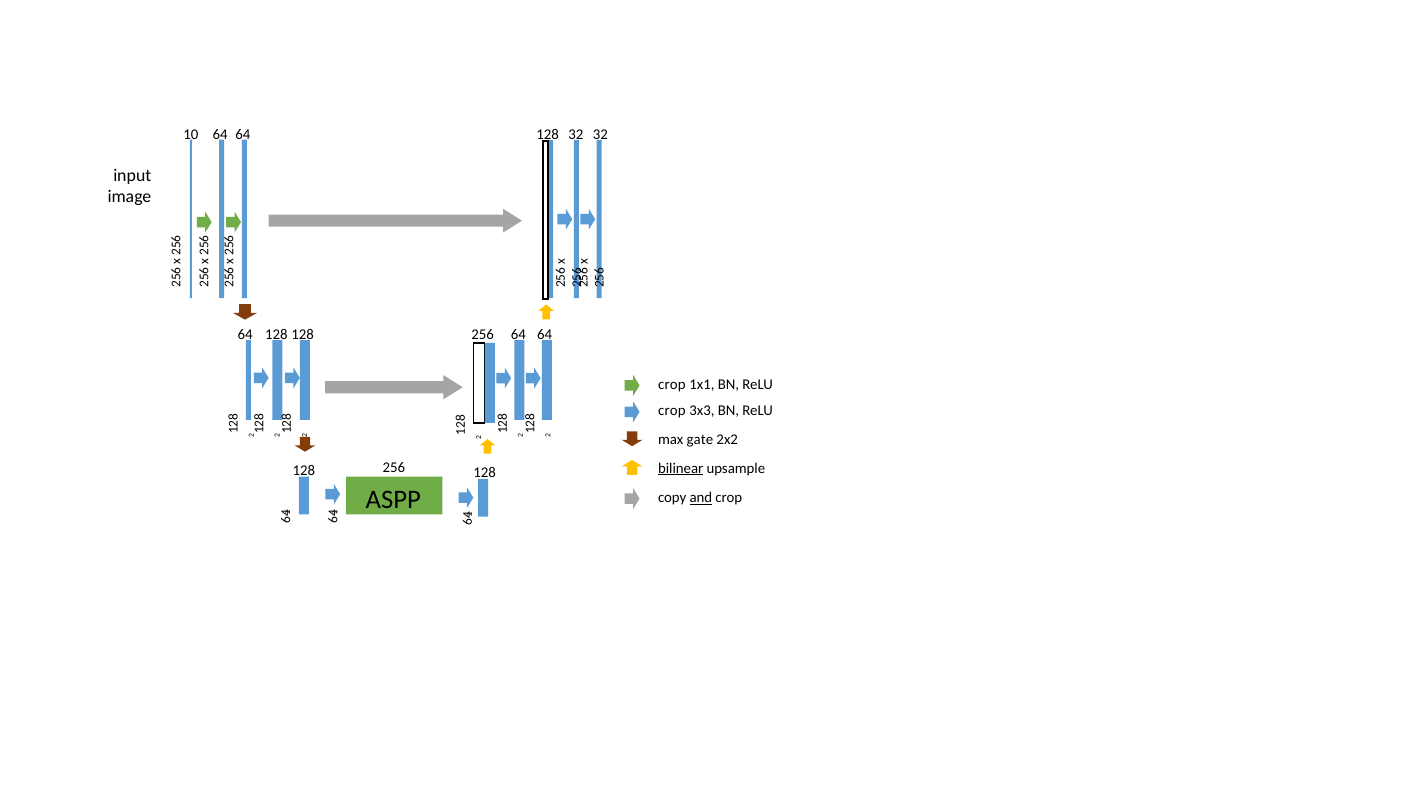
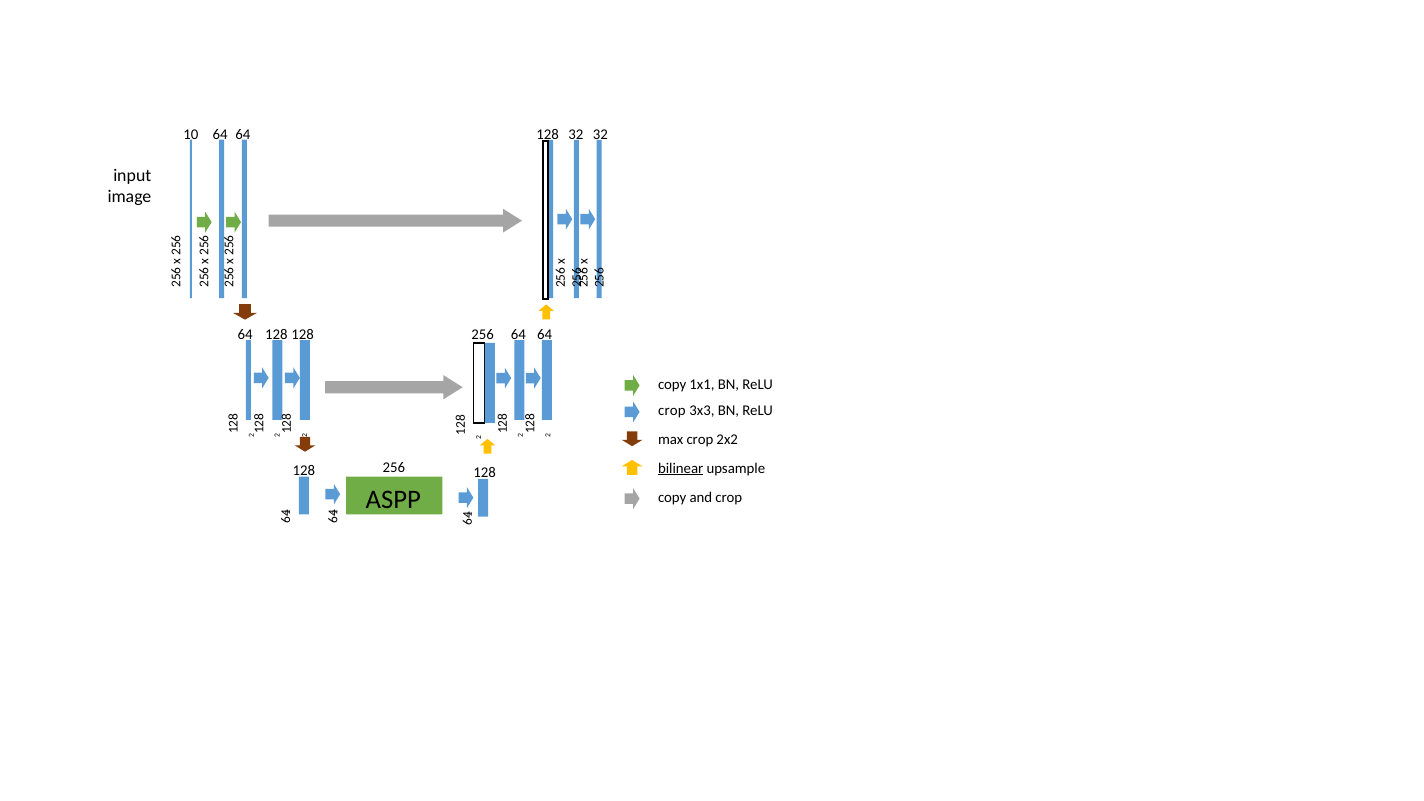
crop: crop -> copy (672, 384)
max gate: gate -> crop (700, 440)
and underline: present -> none (701, 498)
